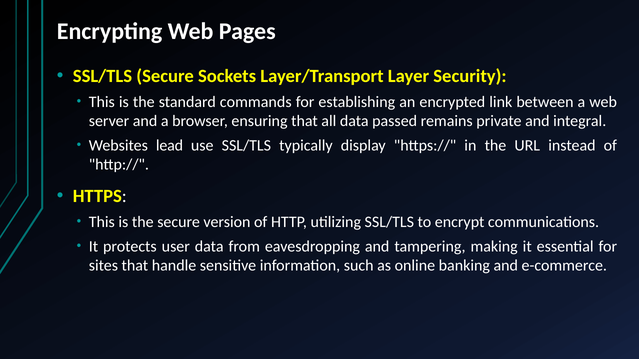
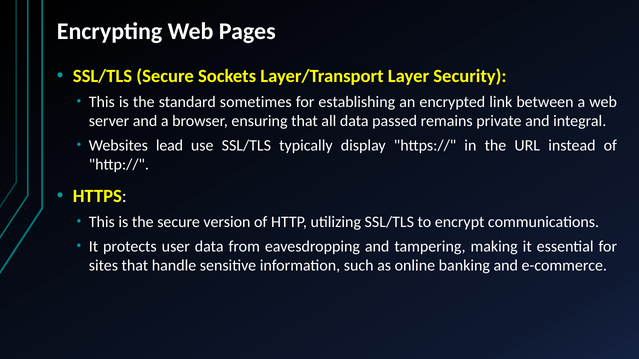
commands: commands -> sometimes (256, 102)
